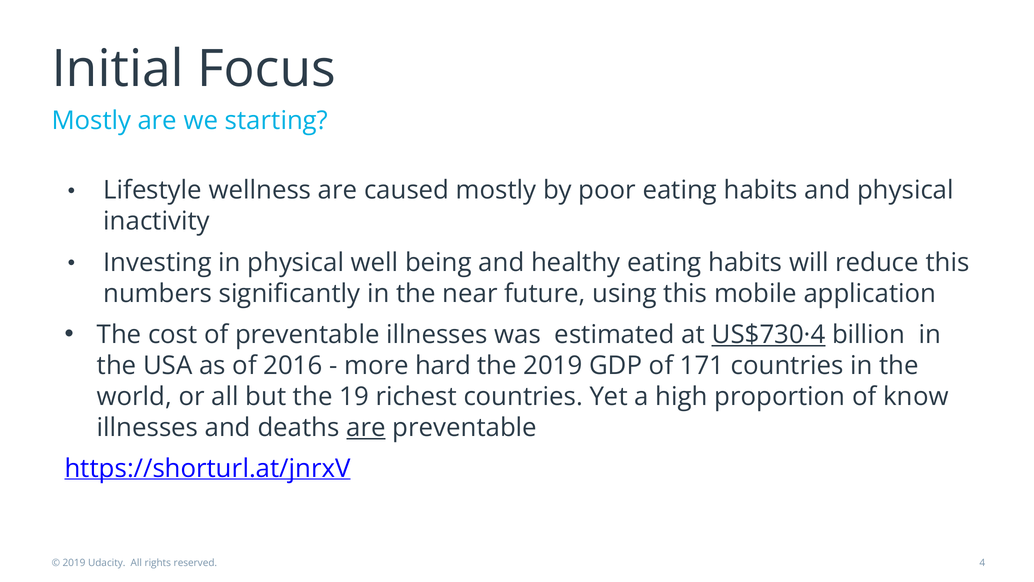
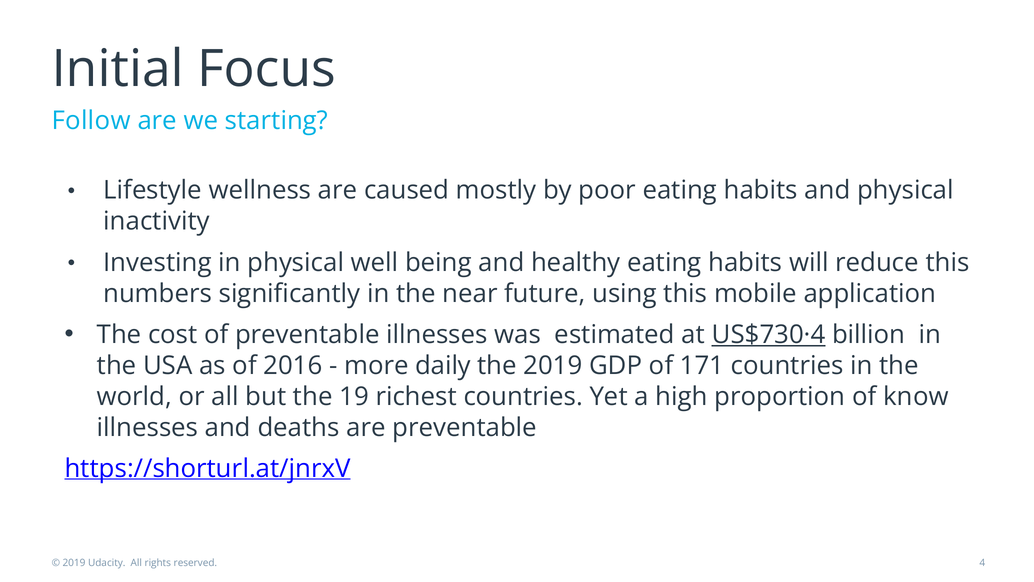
Mostly: Mostly -> Follow (91, 121)
hard: hard -> daily (443, 365)
are underline: present -> none (366, 428)
